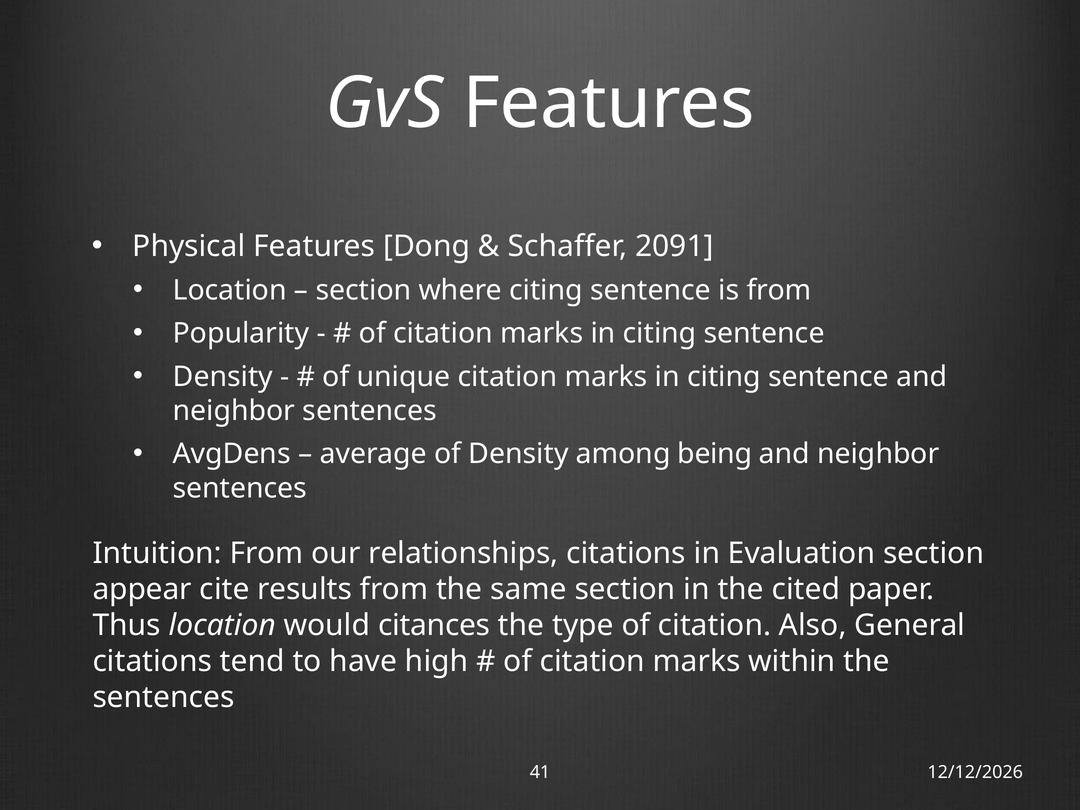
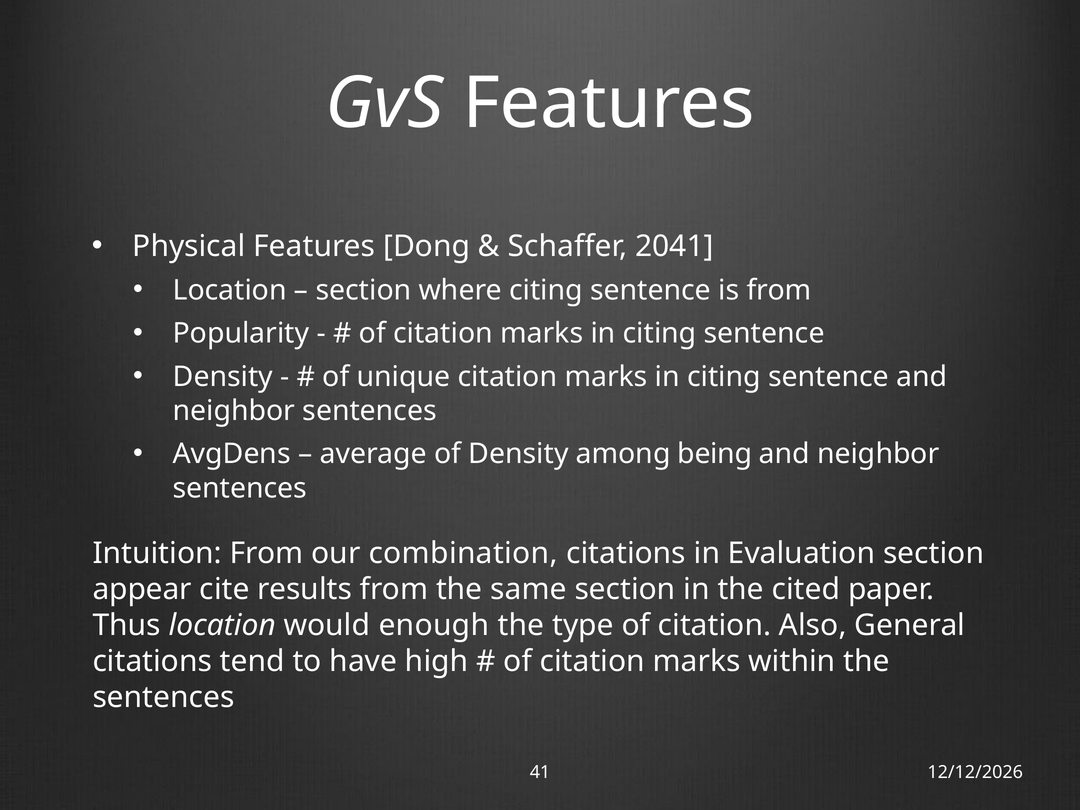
2091: 2091 -> 2041 (674, 246)
relationships: relationships -> combination (463, 553)
citances: citances -> enough (434, 626)
